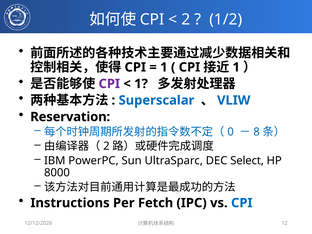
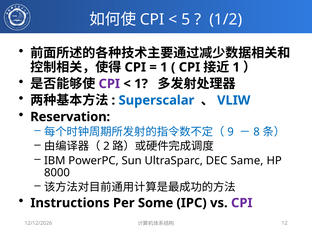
2: 2 -> 5 (186, 20)
0: 0 -> 9 (231, 132)
Select: Select -> Same (247, 161)
Fetch: Fetch -> Some (156, 203)
CPI colour: blue -> purple (242, 203)
